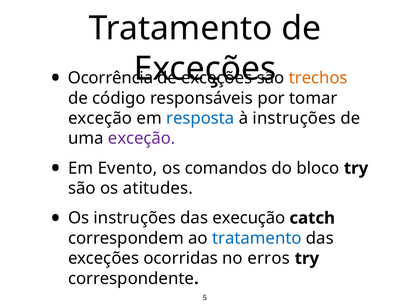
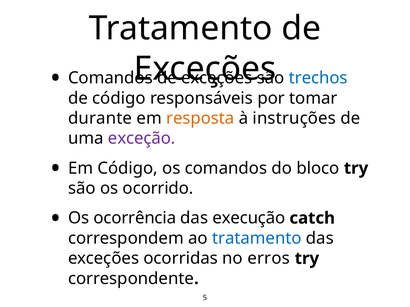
Ocorrência: Ocorrência -> Comandos (110, 78)
trechos colour: orange -> blue (318, 78)
exceção: exceção -> durante (100, 118)
resposta colour: blue -> orange (200, 118)
Em Evento: Evento -> Código (128, 168)
atitudes: atitudes -> ocorrido (158, 189)
Os instruções: instruções -> ocorrência (135, 218)
